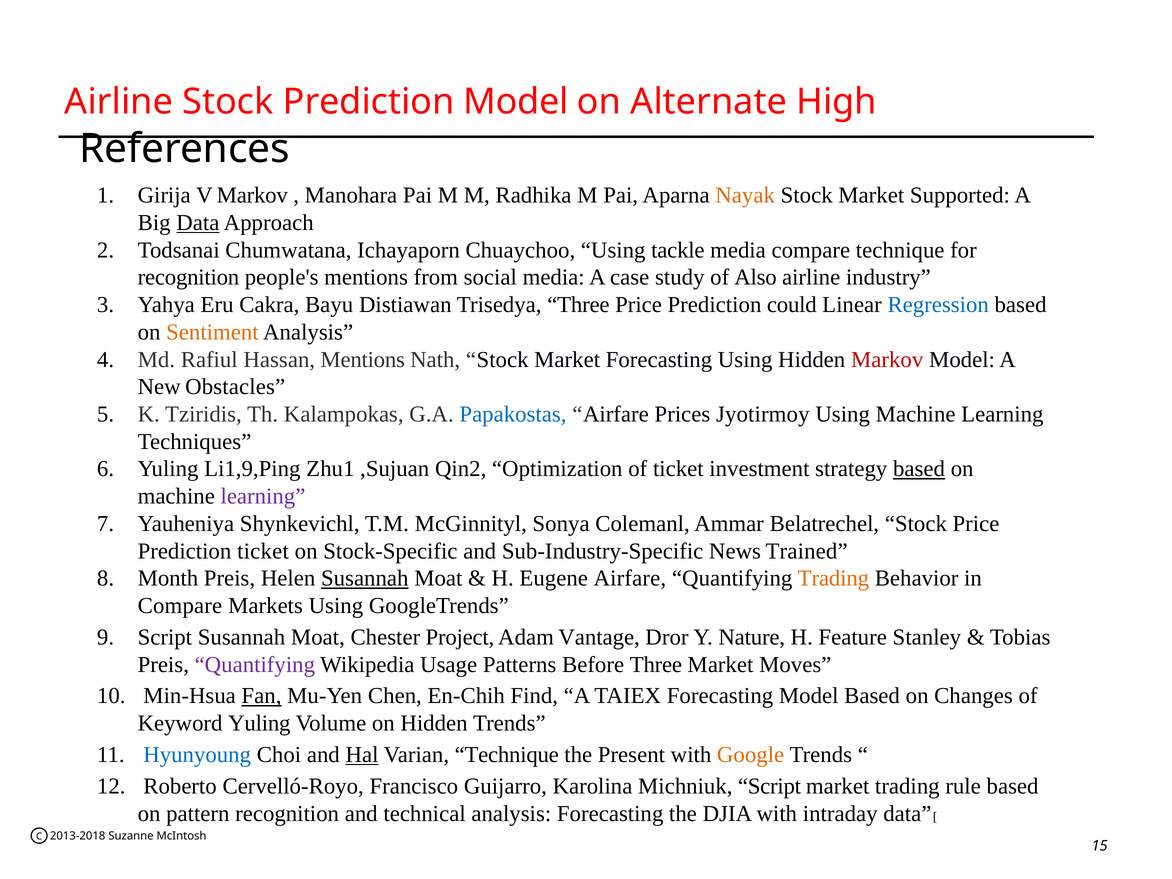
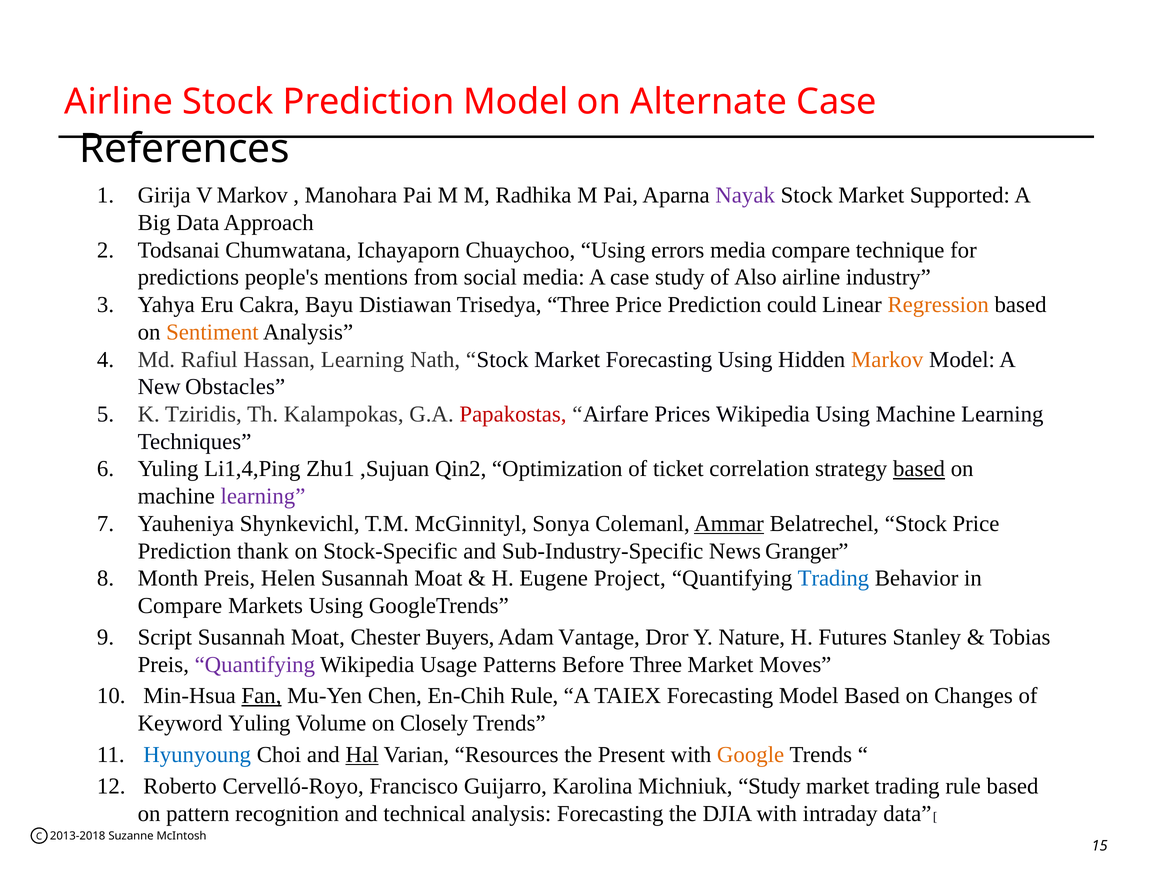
Alternate High: High -> Case (837, 102)
Nayak colour: orange -> purple (745, 195)
Data underline: present -> none (198, 223)
tackle: tackle -> errors (678, 250)
recognition: recognition -> predictions (188, 277)
Regression colour: blue -> orange (938, 305)
Hassan Mentions: Mentions -> Learning (363, 359)
Markov colour: red -> orange (887, 359)
Papakostas colour: blue -> red (513, 414)
Prices Jyotirmoy: Jyotirmoy -> Wikipedia (763, 414)
Li1,9,Ping: Li1,9,Ping -> Li1,4,Ping (252, 469)
investment: investment -> correlation (759, 469)
Ammar underline: none -> present (729, 524)
Prediction ticket: ticket -> thank (263, 551)
Trained: Trained -> Granger (807, 551)
Susannah underline: present -> none (365, 578)
Eugene Airfare: Airfare -> Project (630, 578)
Trading colour: orange -> blue (833, 578)
Project: Project -> Buyers (460, 637)
Feature: Feature -> Futures (853, 637)
En-Chih Find: Find -> Rule (534, 696)
on Hidden: Hidden -> Closely (434, 723)
Varian Technique: Technique -> Resources (507, 755)
Michniuk Script: Script -> Study (769, 786)
